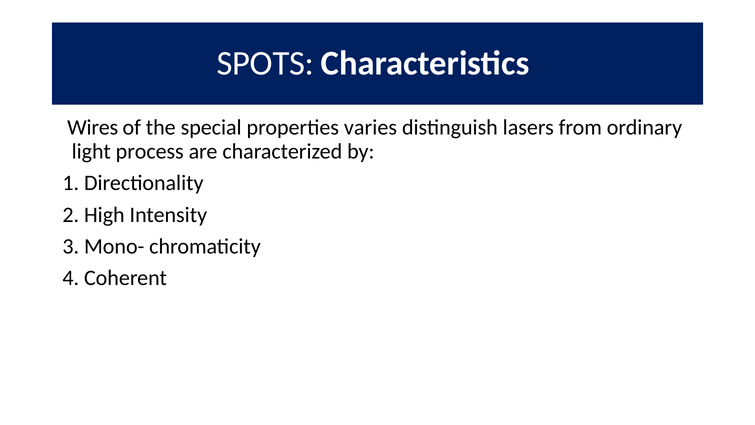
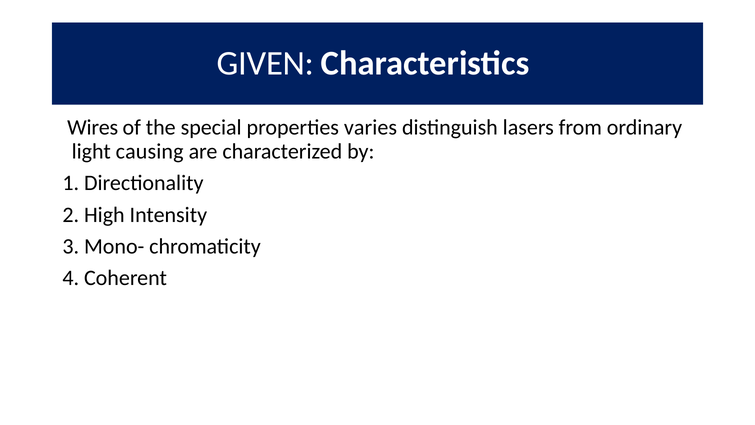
SPOTS: SPOTS -> GIVEN (265, 63)
process: process -> causing (150, 151)
